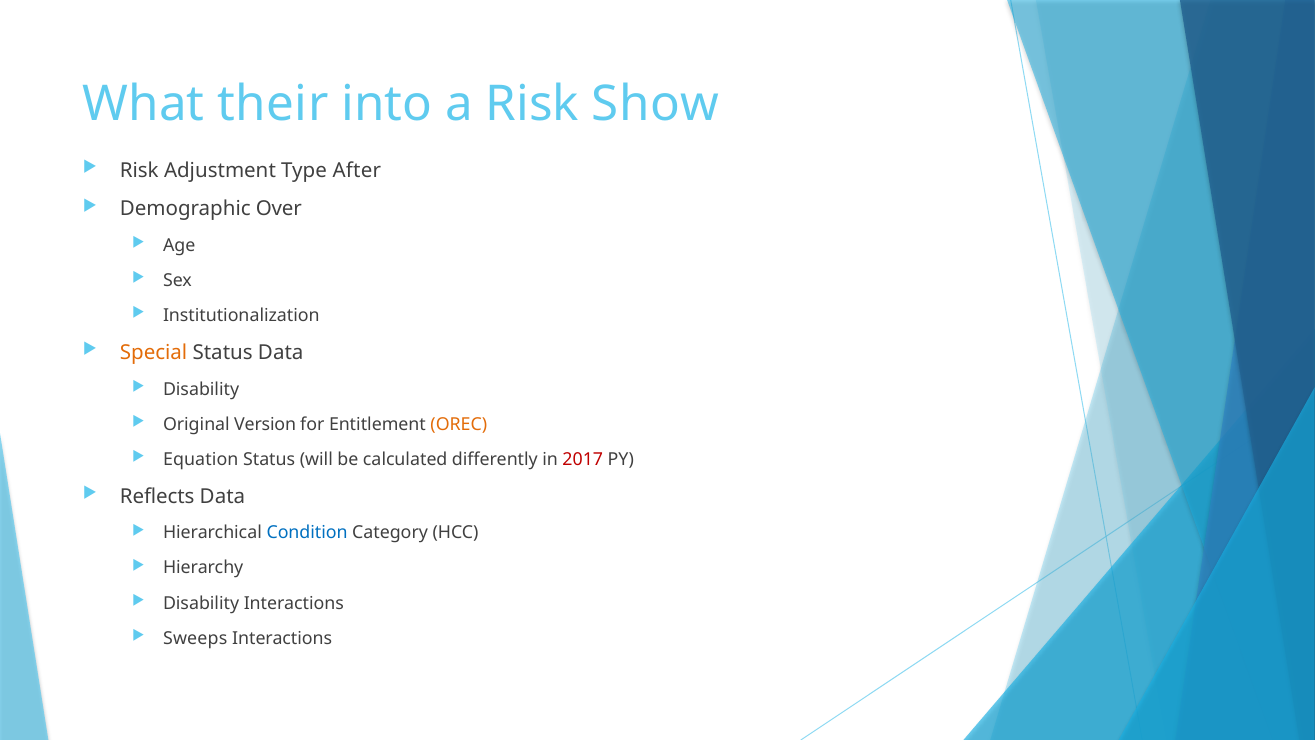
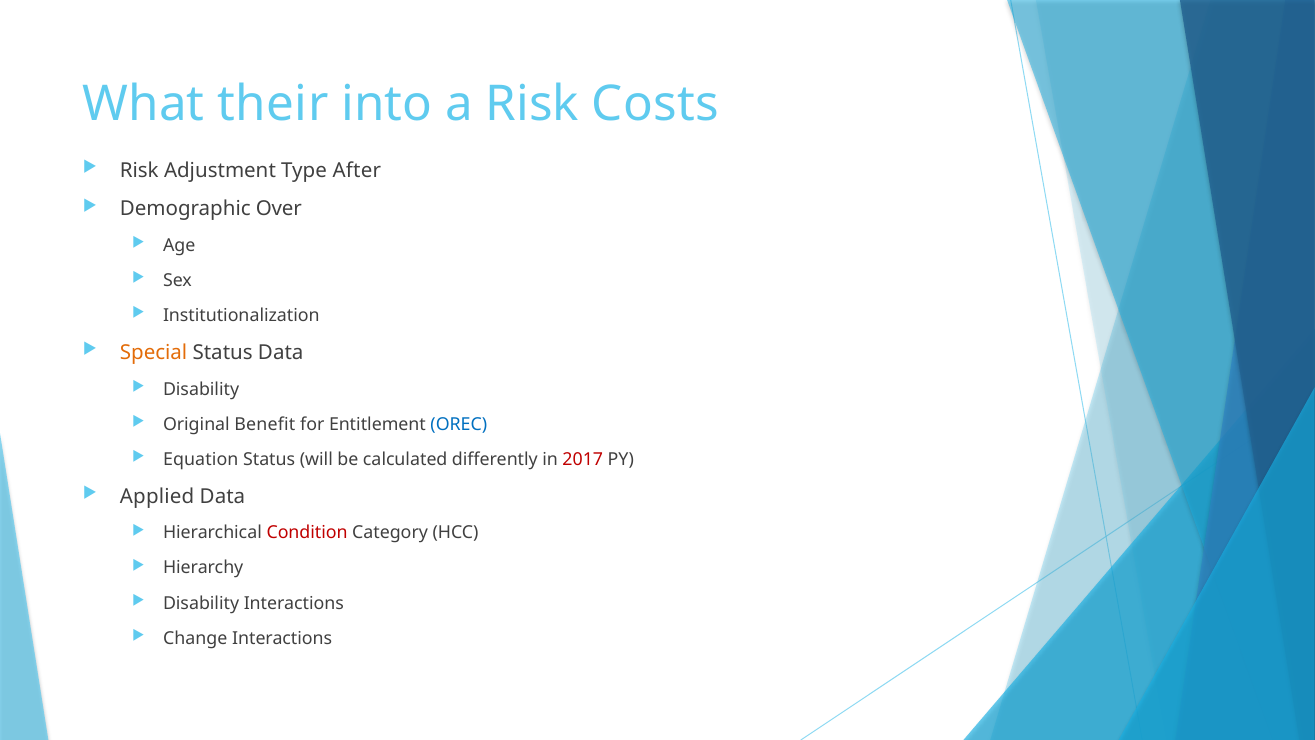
Show: Show -> Costs (656, 104)
Version: Version -> Benefit (265, 424)
OREC colour: orange -> blue (459, 424)
Reflects: Reflects -> Applied (157, 496)
Condition colour: blue -> red (307, 533)
Sweeps: Sweeps -> Change (195, 638)
